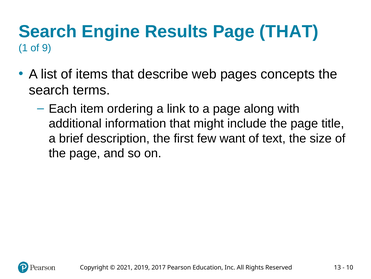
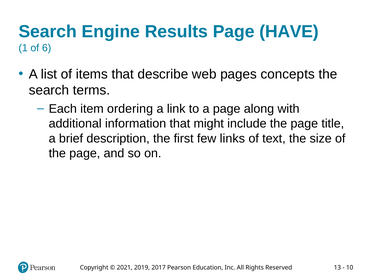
Page THAT: THAT -> HAVE (289, 32)
9: 9 -> 6 (47, 48)
want: want -> links (232, 138)
